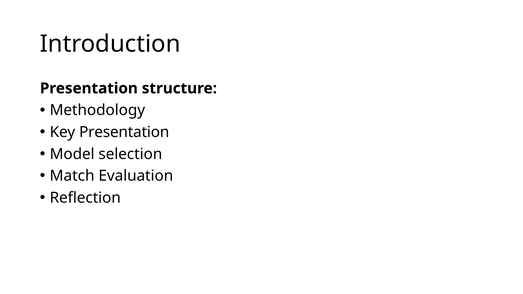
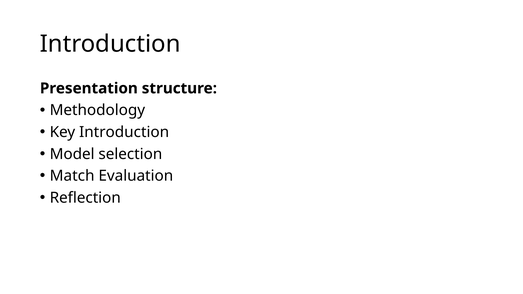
Key Presentation: Presentation -> Introduction (124, 132)
